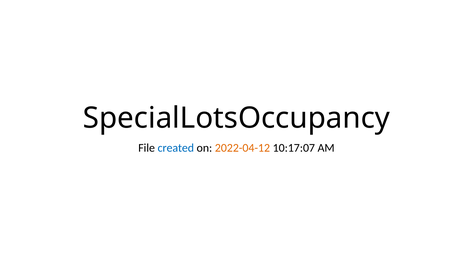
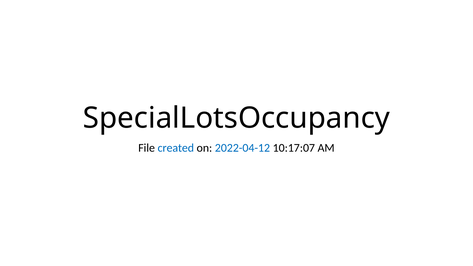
2022-04-12 colour: orange -> blue (242, 148)
